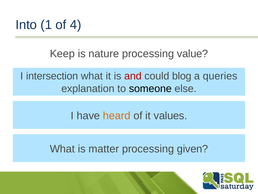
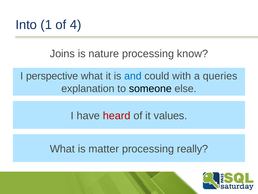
Keep: Keep -> Joins (62, 54)
value: value -> know (193, 54)
intersection: intersection -> perspective (52, 76)
and colour: red -> blue (133, 76)
blog: blog -> with (182, 76)
heard colour: orange -> red (117, 115)
given: given -> really (193, 148)
